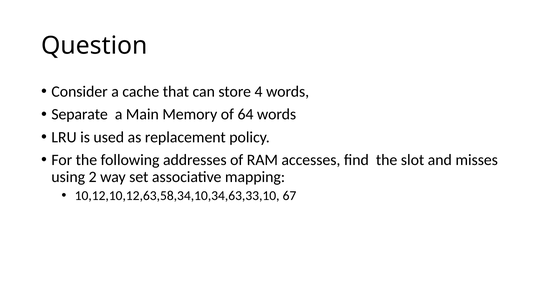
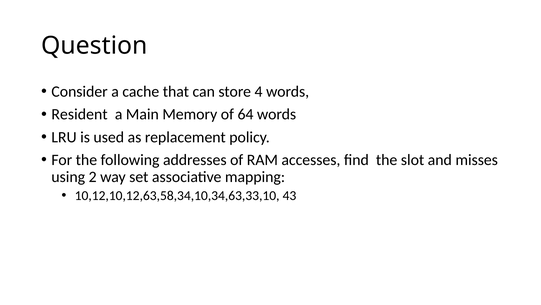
Separate: Separate -> Resident (80, 114)
67: 67 -> 43 (289, 195)
